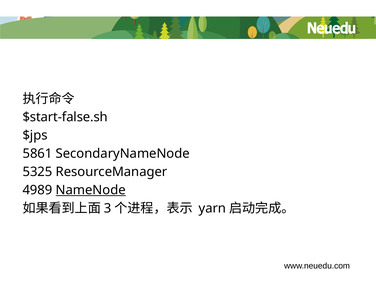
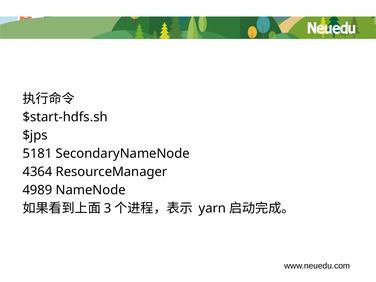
$start-false.sh: $start-false.sh -> $start-hdfs.sh (65, 117)
5861: 5861 -> 5181 (37, 154)
5325: 5325 -> 4364 (37, 172)
NameNode underline: present -> none (91, 190)
